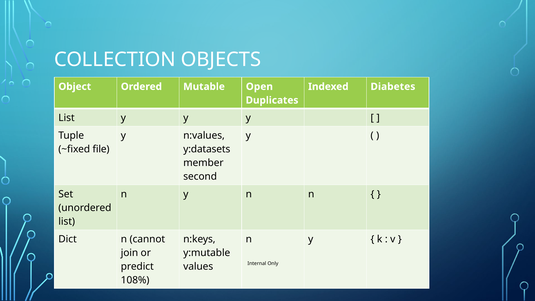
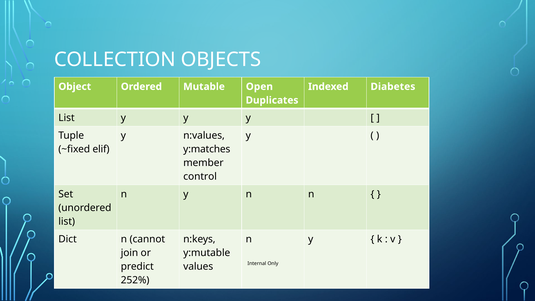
file: file -> elif (101, 149)
y:datasets: y:datasets -> y:matches (207, 149)
second: second -> control (200, 177)
108%: 108% -> 252% (135, 280)
